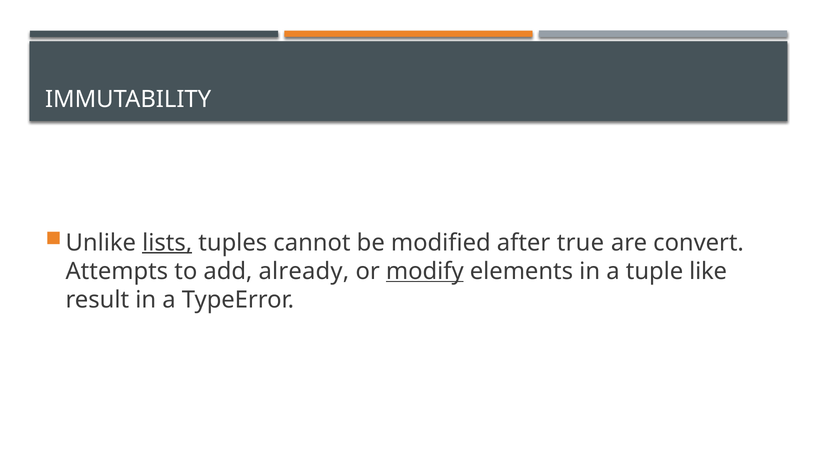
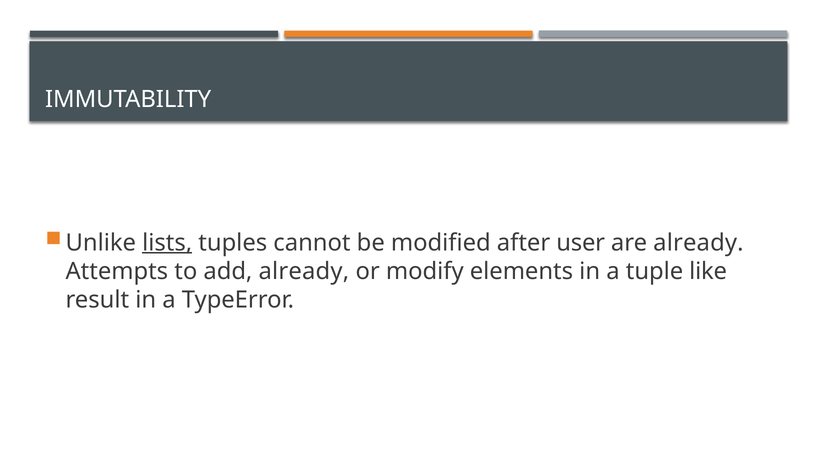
true: true -> user (581, 242)
are convert: convert -> already (698, 242)
modify underline: present -> none (425, 271)
